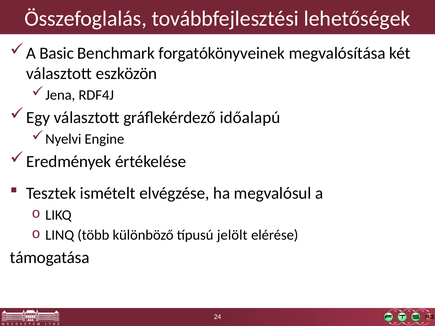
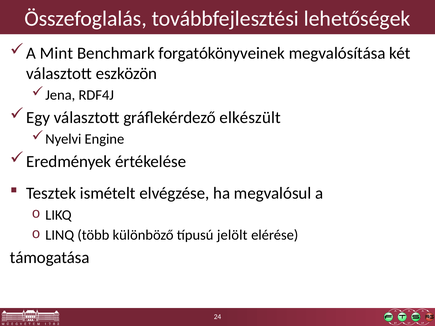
Basic: Basic -> Mint (57, 53)
időalapú: időalapú -> elkészült (250, 118)
